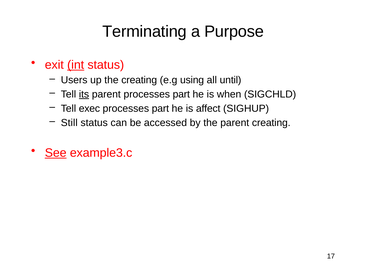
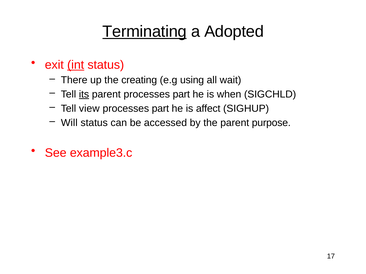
Terminating underline: none -> present (145, 32)
Purpose: Purpose -> Adopted (234, 32)
Users: Users -> There (74, 80)
until: until -> wait (230, 80)
exec: exec -> view (89, 109)
Still: Still -> Will (69, 123)
parent creating: creating -> purpose (271, 123)
See underline: present -> none (56, 153)
